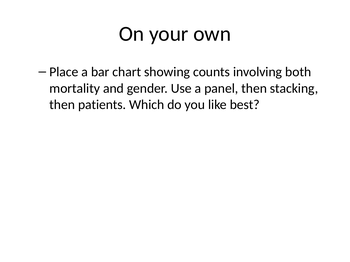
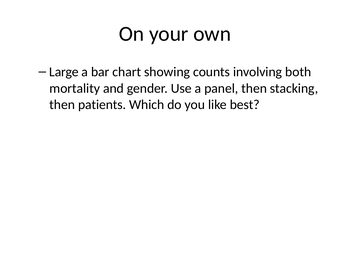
Place: Place -> Large (64, 72)
